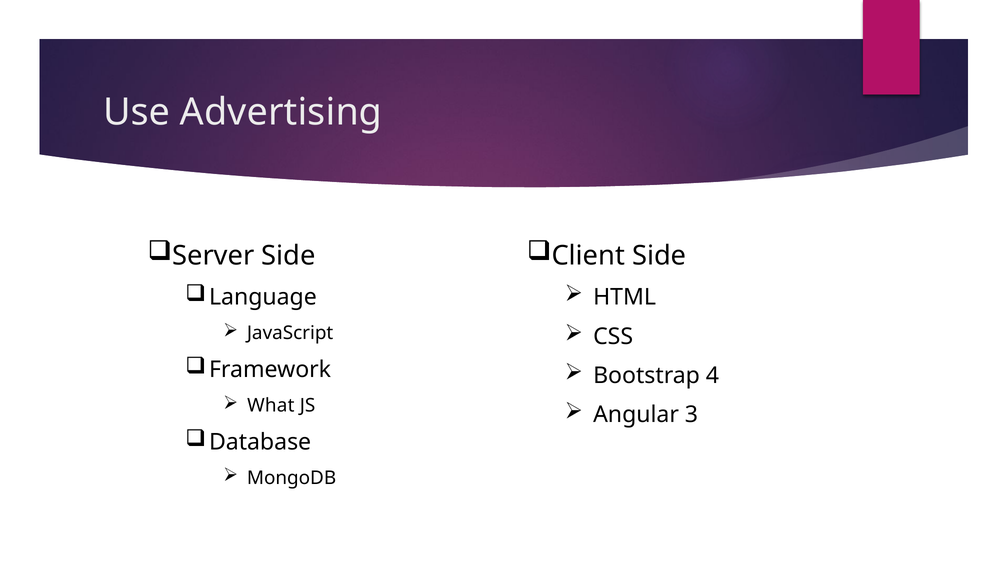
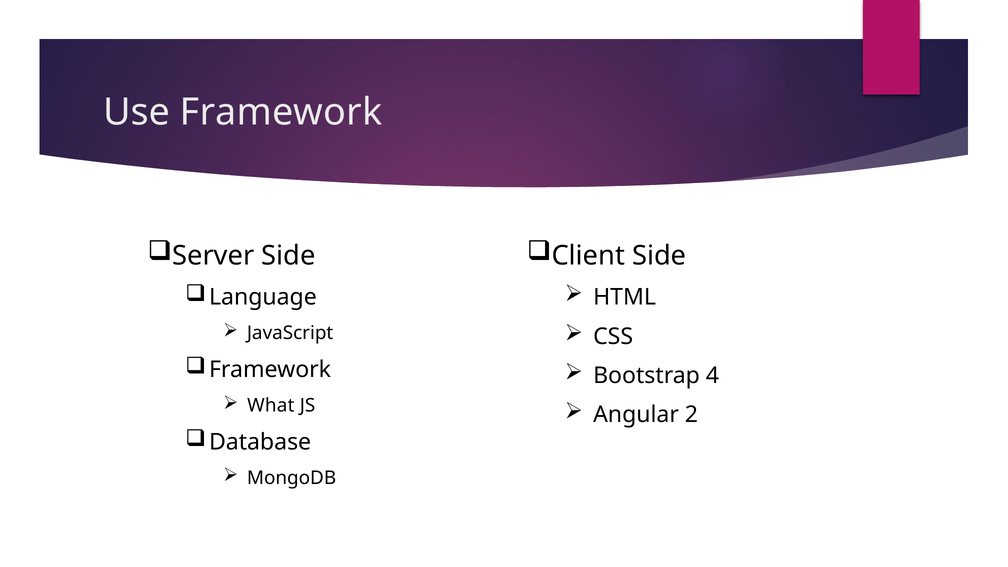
Use Advertising: Advertising -> Framework (281, 112)
3: 3 -> 2 (691, 415)
